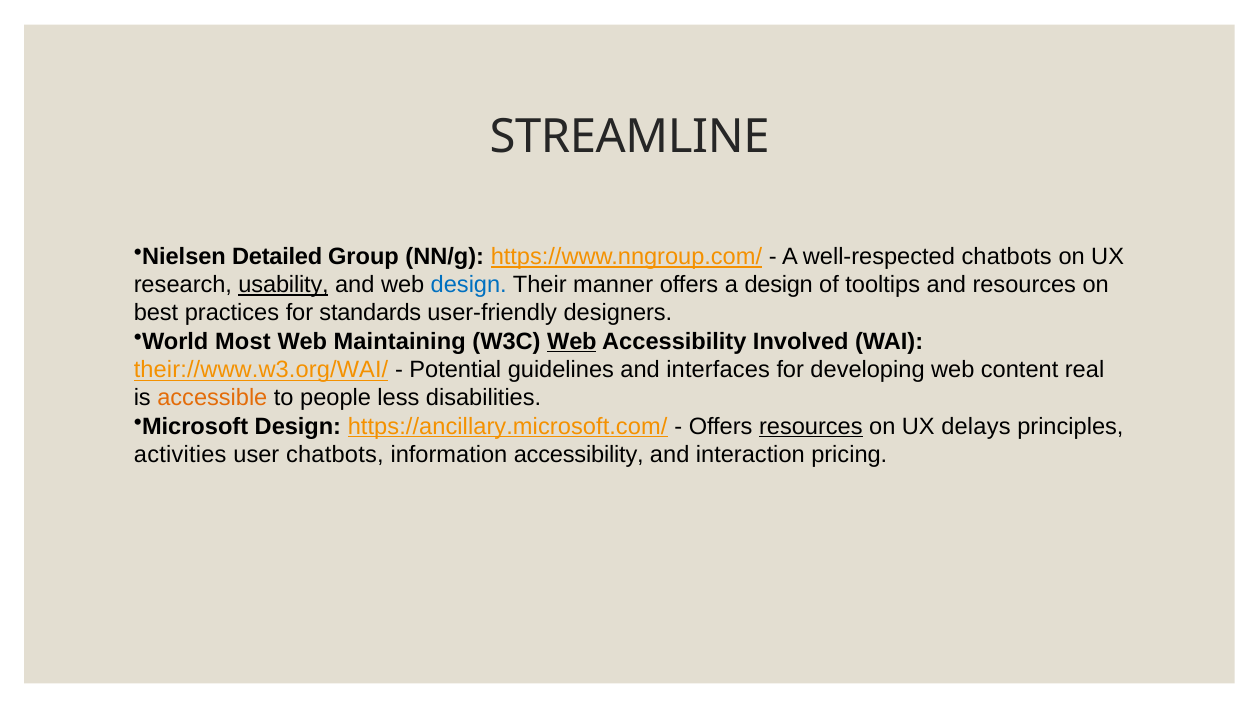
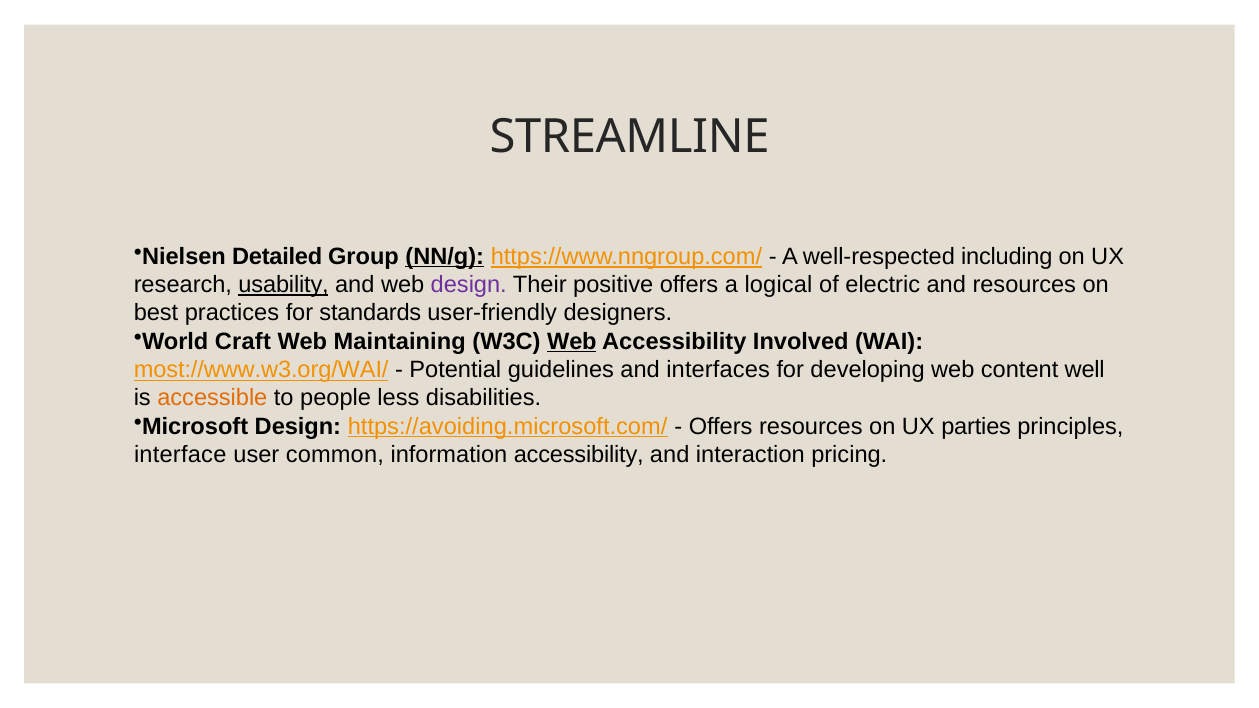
NN/g underline: none -> present (445, 257)
well-respected chatbots: chatbots -> including (1007, 257)
design colour: blue -> purple (469, 285)
manner: manner -> positive (613, 285)
a design: design -> logical (778, 285)
tooltips: tooltips -> electric (883, 285)
Most: Most -> Craft (243, 342)
their://www.w3.org/WAI/: their://www.w3.org/WAI/ -> most://www.w3.org/WAI/ (261, 370)
real: real -> well (1085, 370)
https://ancillary.microsoft.com/: https://ancillary.microsoft.com/ -> https://avoiding.microsoft.com/ (508, 427)
resources underline: present -> none (811, 427)
delays: delays -> parties (976, 427)
activities: activities -> interface (180, 455)
user chatbots: chatbots -> common (335, 455)
